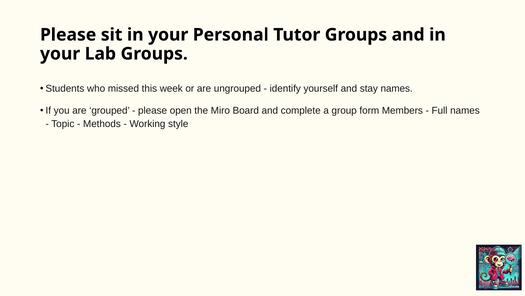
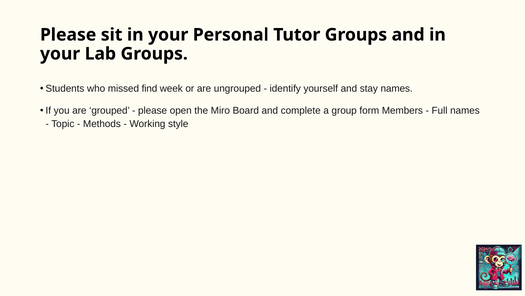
this: this -> find (149, 88)
